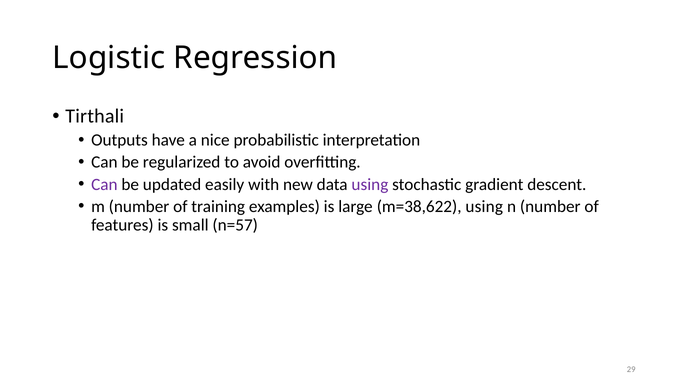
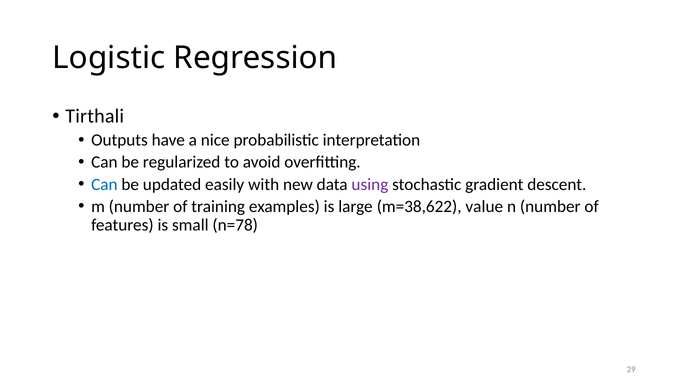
Can colour: purple -> blue (104, 184)
m=38,622 using: using -> value (484, 206)
n=57: n=57 -> n=78 (235, 225)
